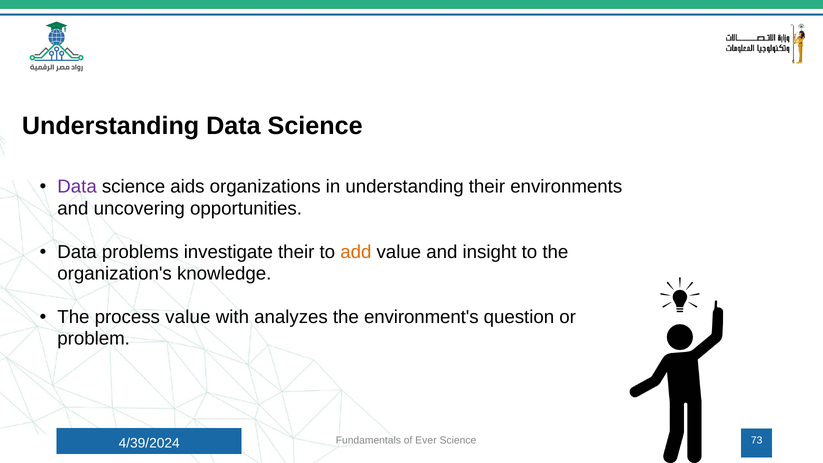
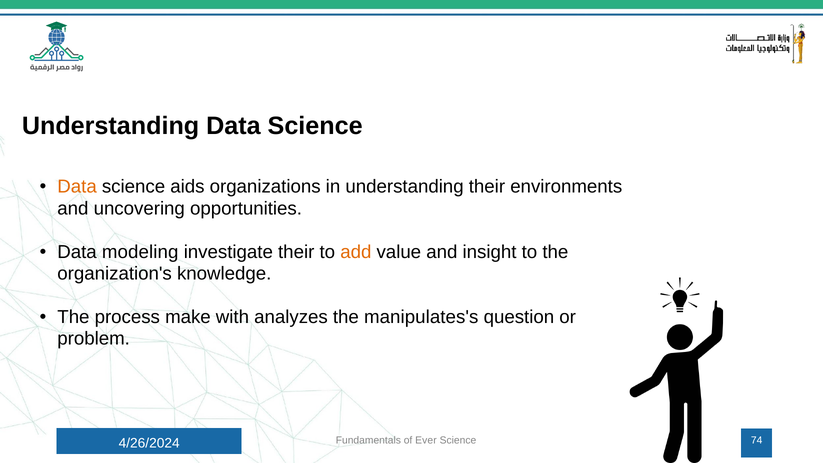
Data colour: purple -> orange (77, 187)
problems: problems -> modeling (140, 252)
process value: value -> make (188, 317)
environment's: environment's -> manipulates's (421, 317)
4/39/2024: 4/39/2024 -> 4/26/2024 (149, 443)
73: 73 -> 74 (757, 440)
